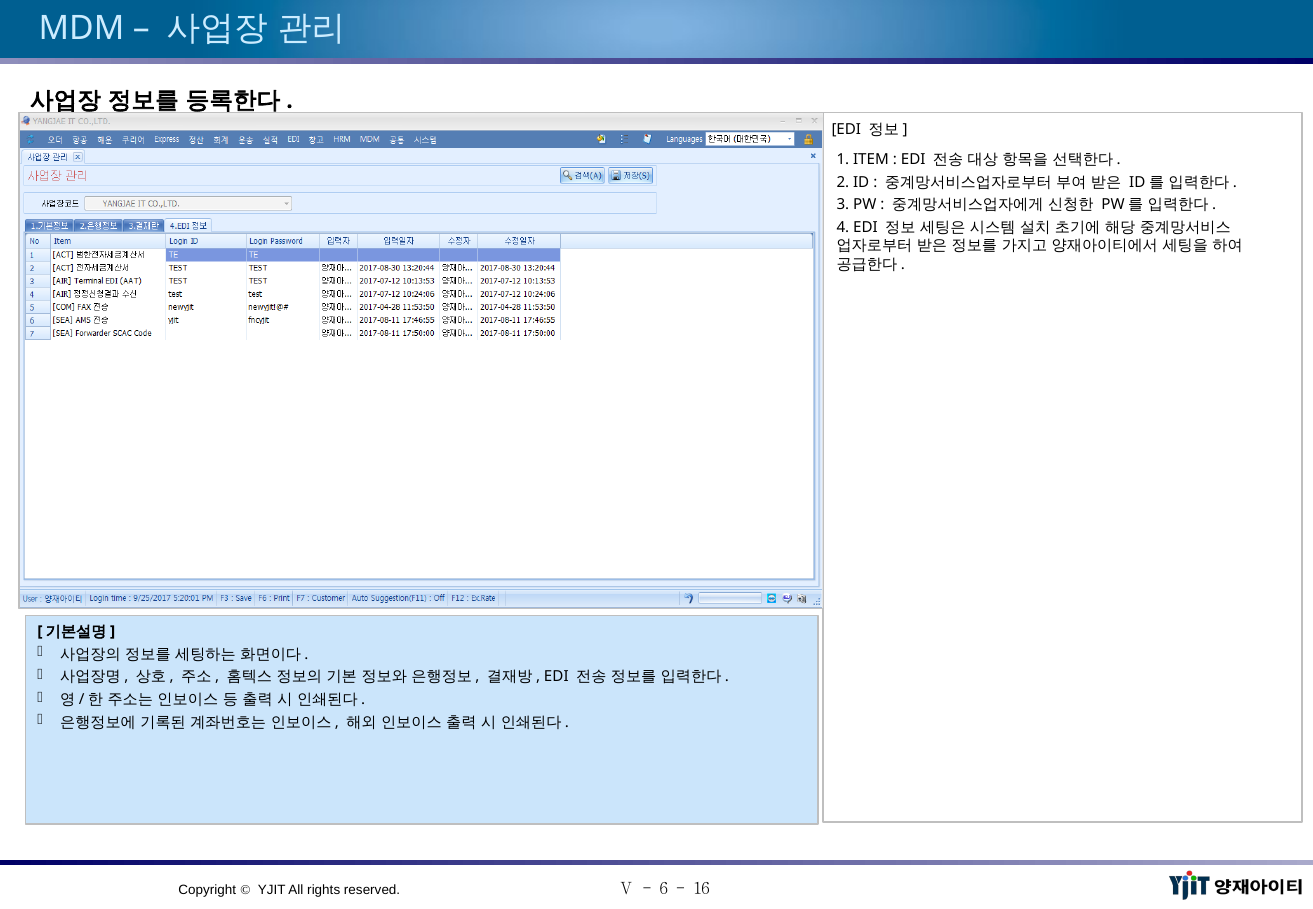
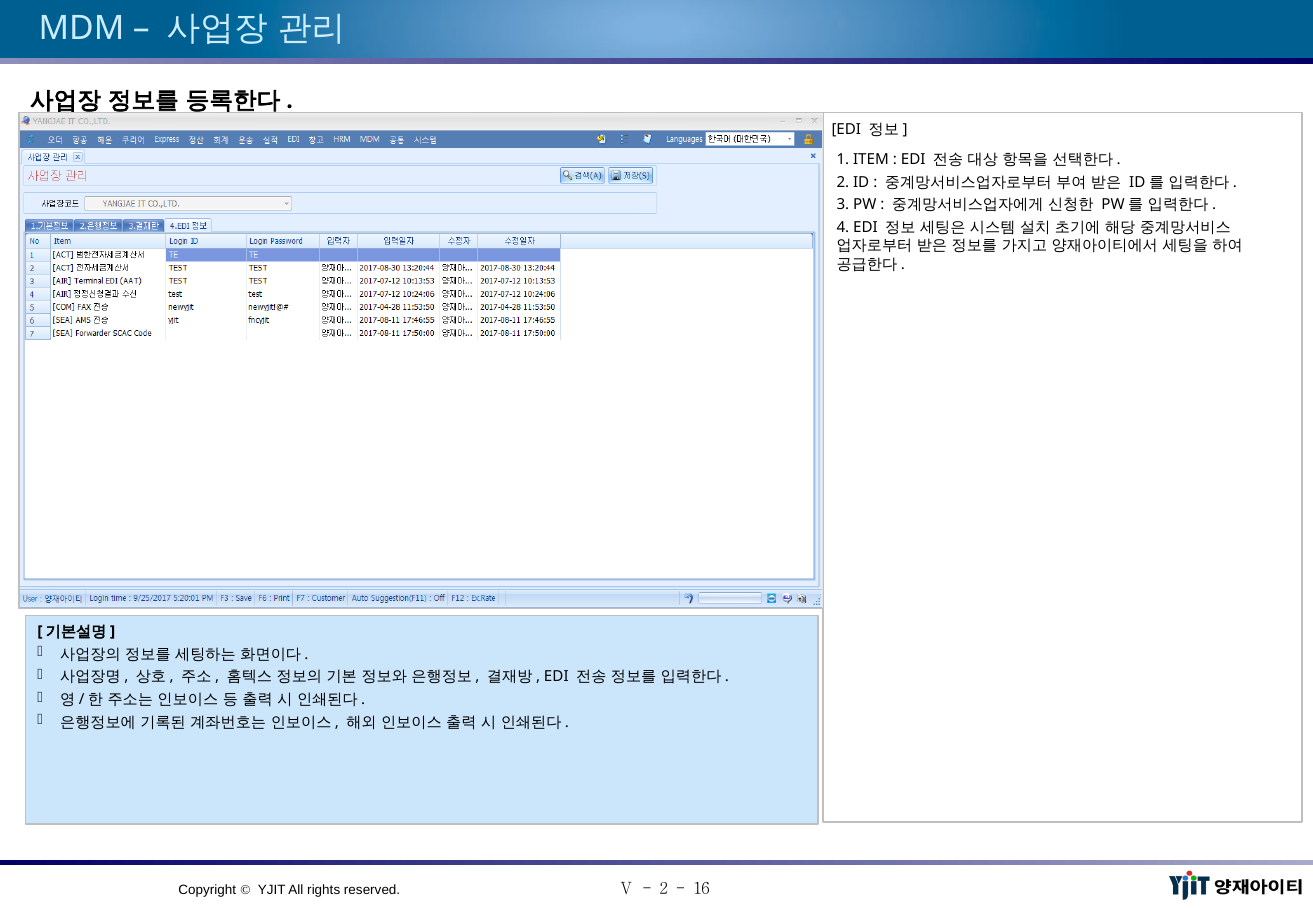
6: 6 -> 2 (664, 889)
